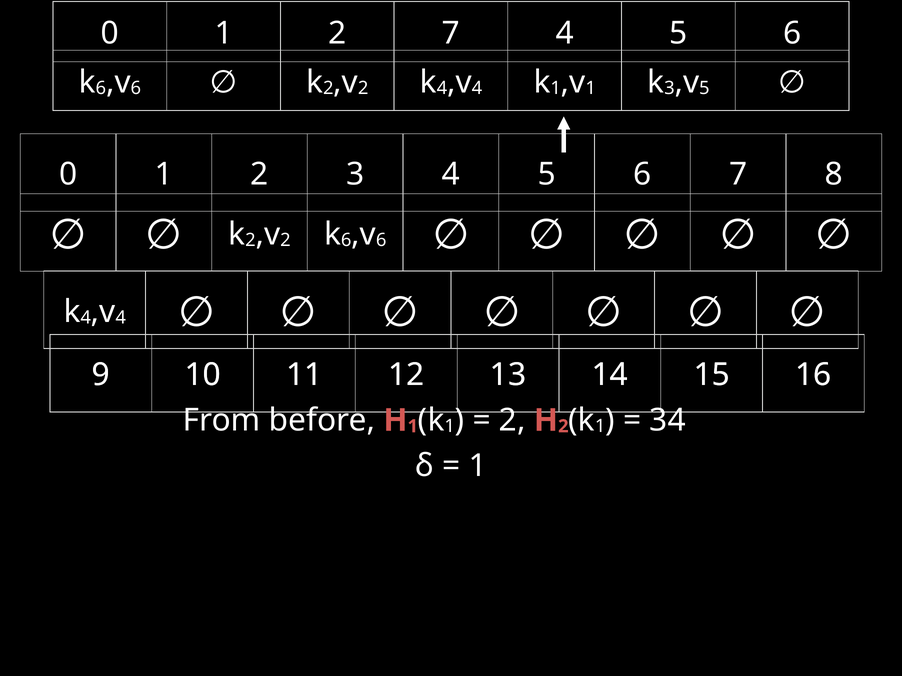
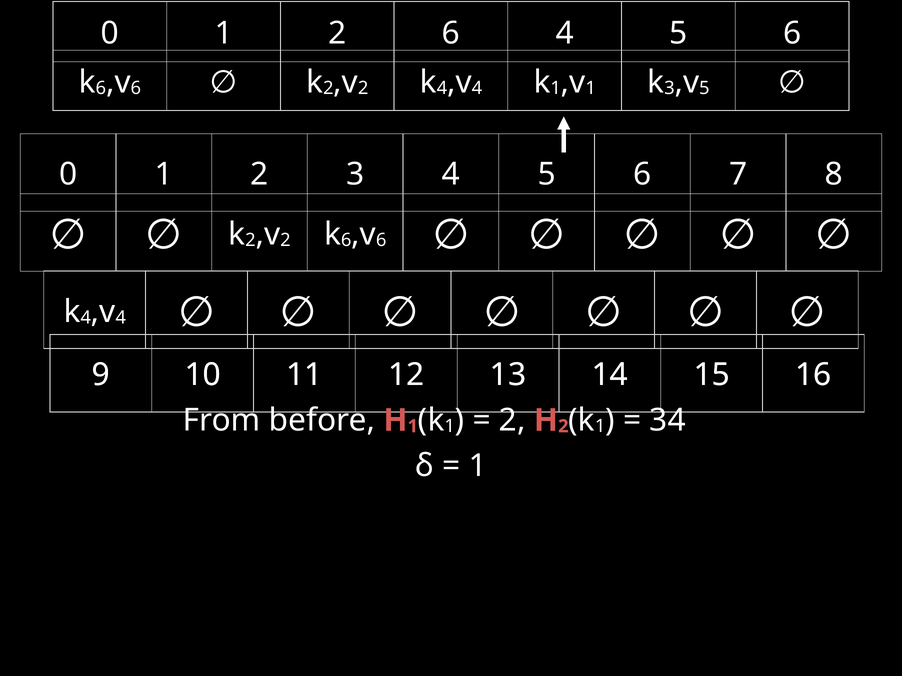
2 7: 7 -> 6 (451, 34)
